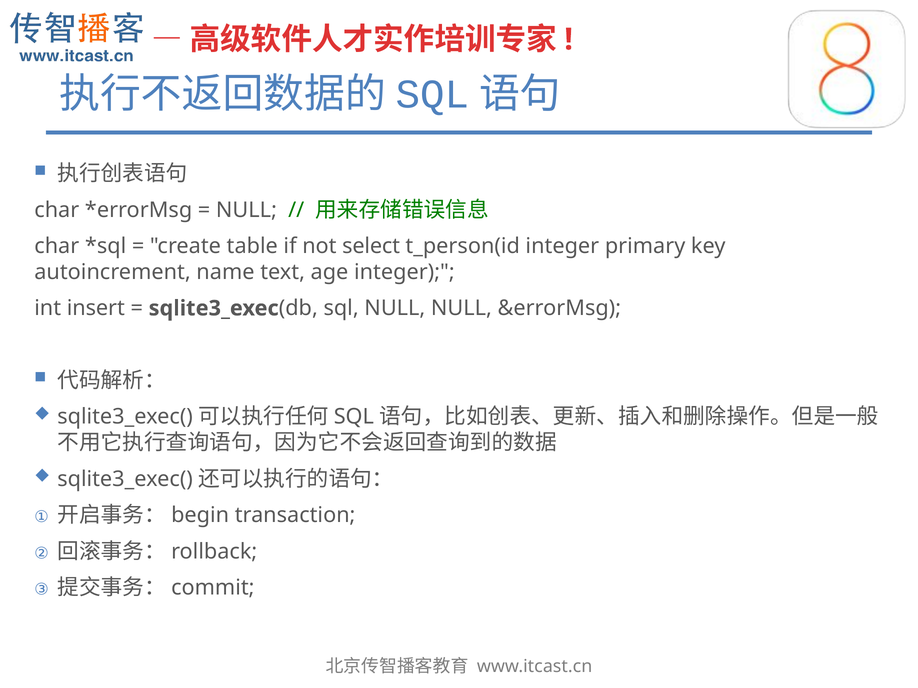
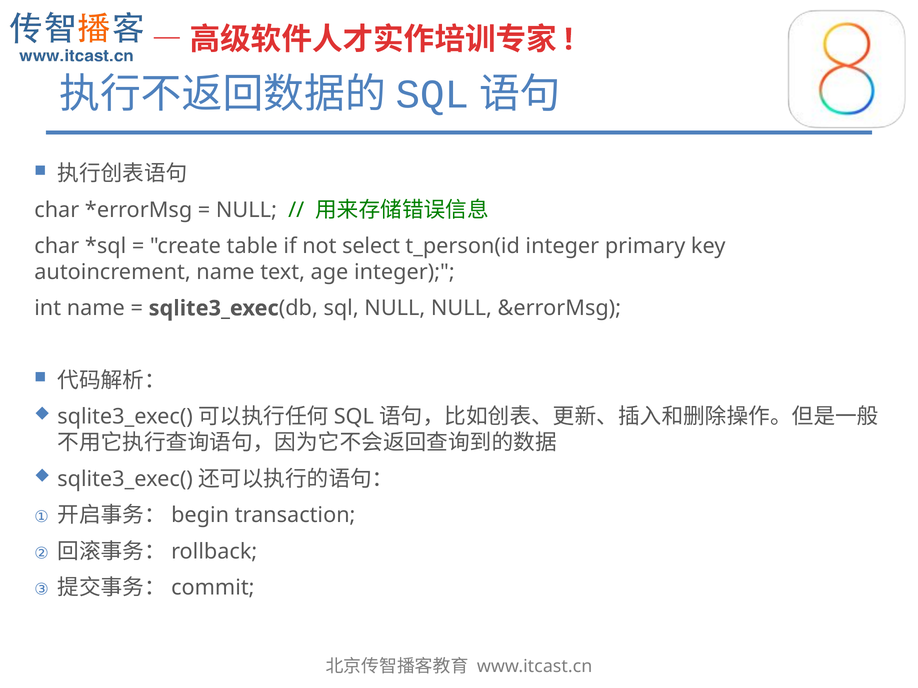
int insert: insert -> name (96, 309)
